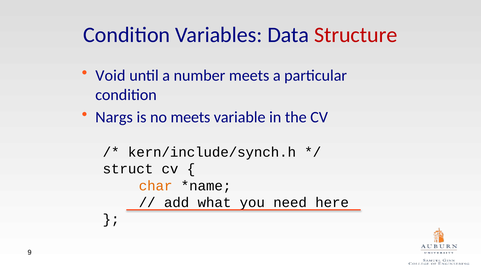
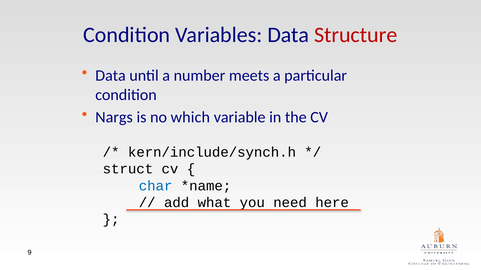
Void: Void -> Data (111, 76)
no meets: meets -> which (190, 117)
char colour: orange -> blue (156, 186)
